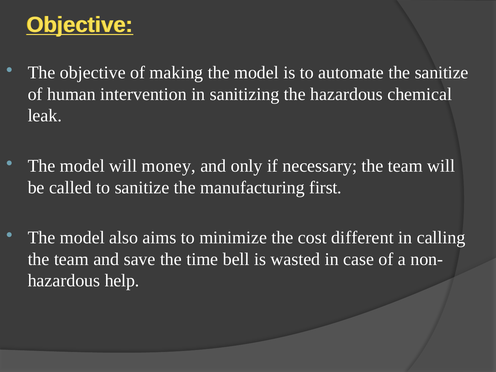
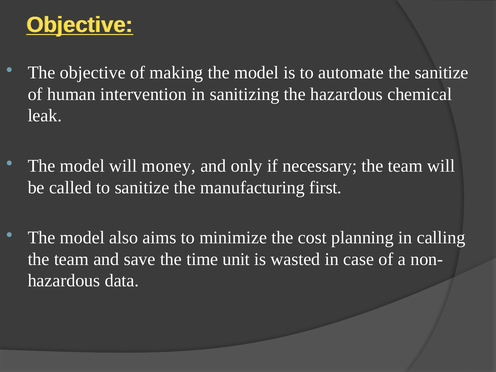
different: different -> planning (363, 238)
bell: bell -> unit (236, 259)
help: help -> data (122, 281)
